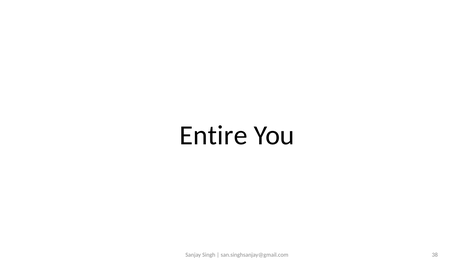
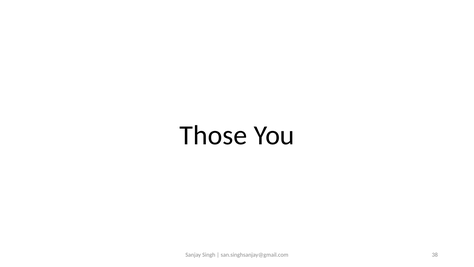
Entire: Entire -> Those (213, 135)
